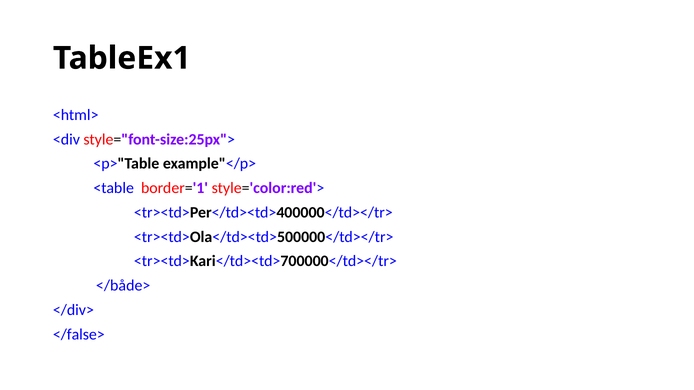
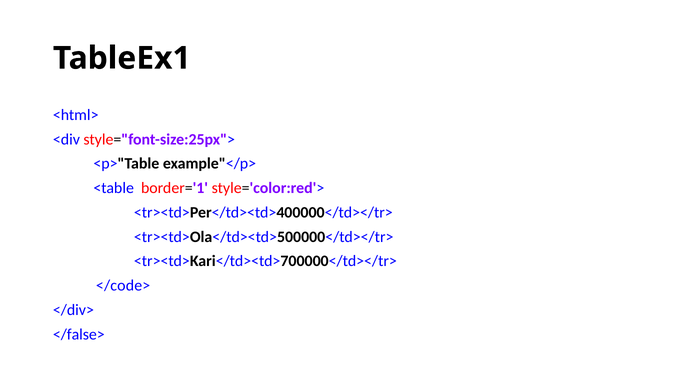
</både>: </både> -> </code> (123, 286)
